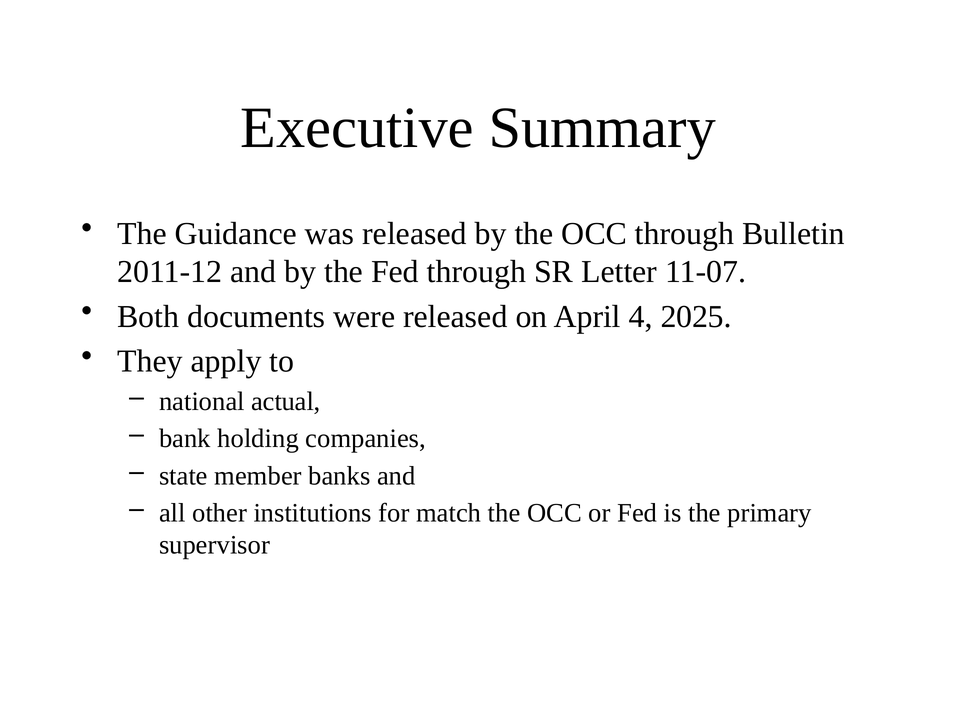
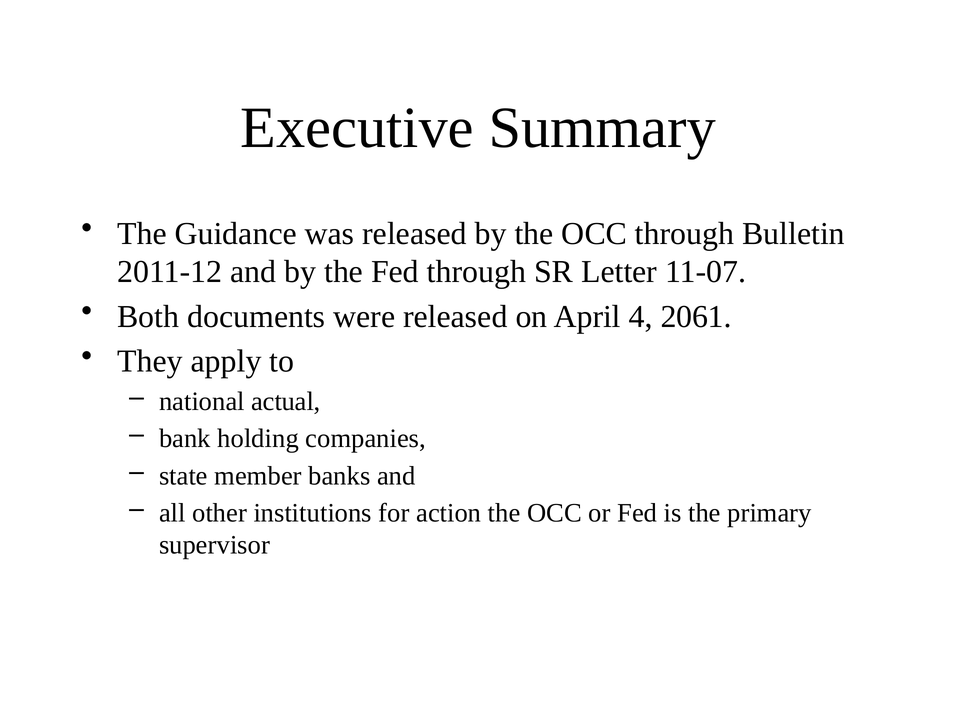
2025: 2025 -> 2061 (696, 316)
match: match -> action (449, 513)
